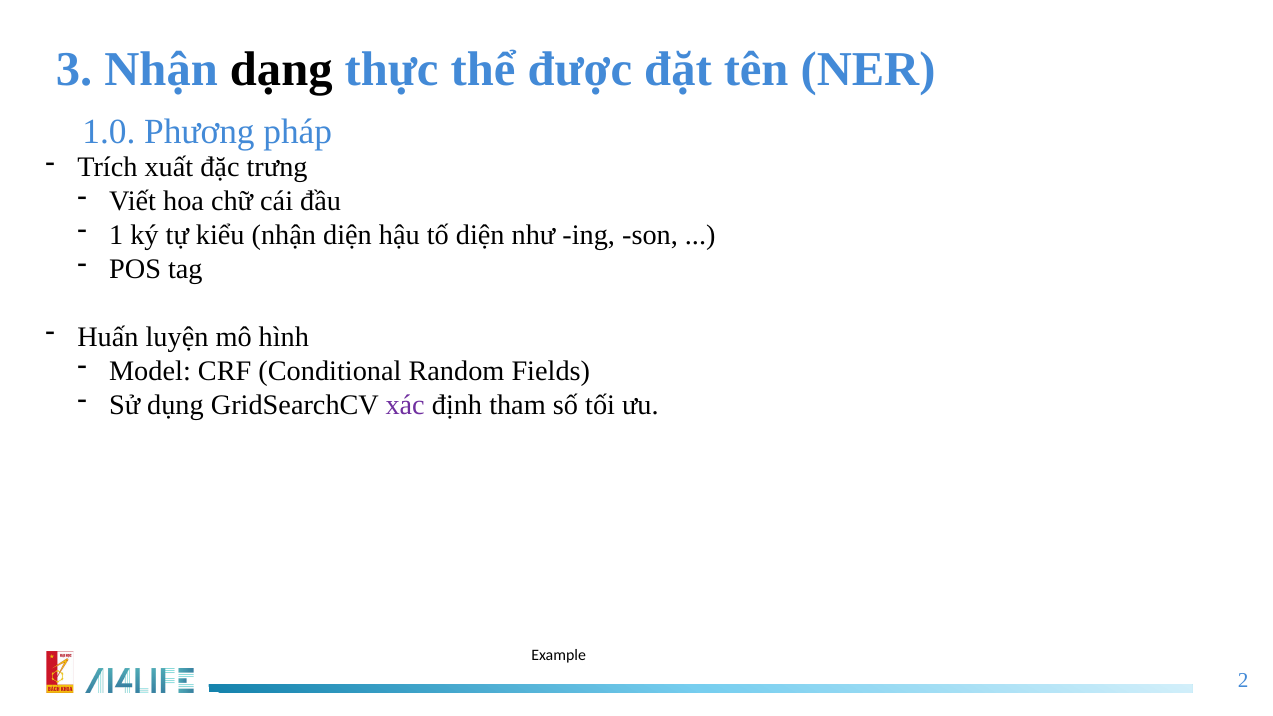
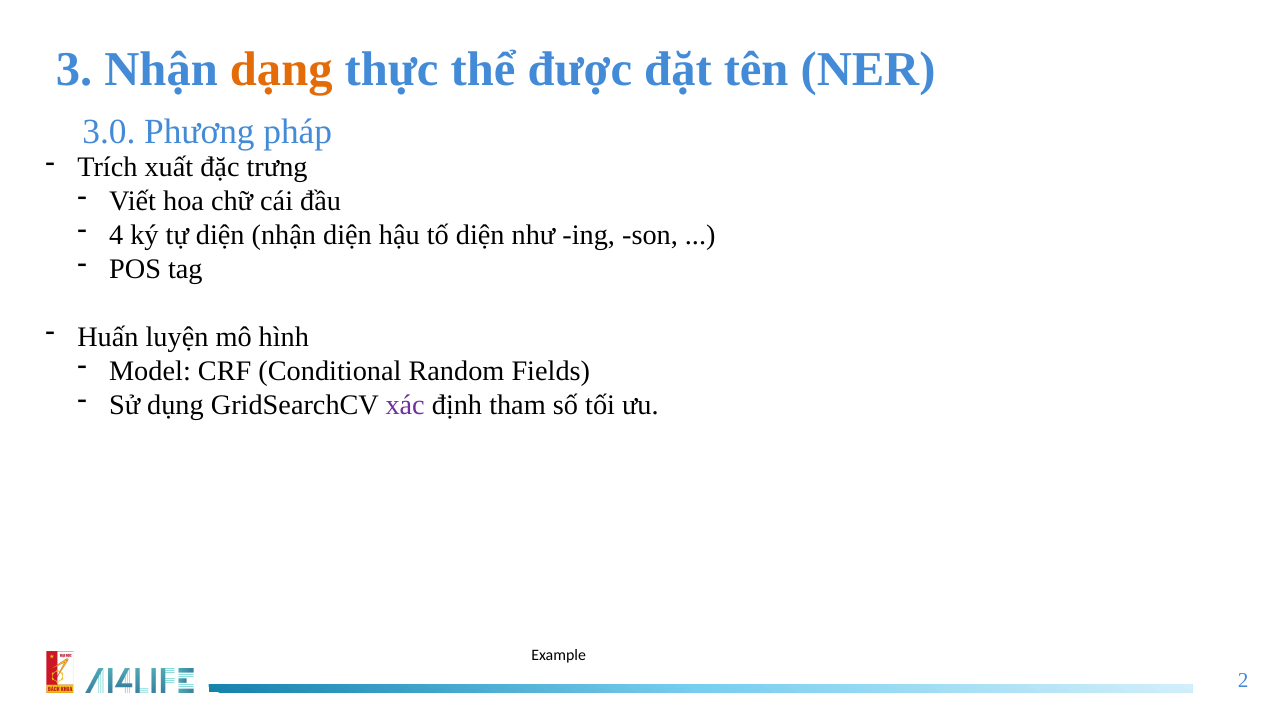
dạng colour: black -> orange (281, 70)
1.0: 1.0 -> 3.0 (109, 132)
1: 1 -> 4 (116, 235)
tự kiểu: kiểu -> diện (220, 235)
